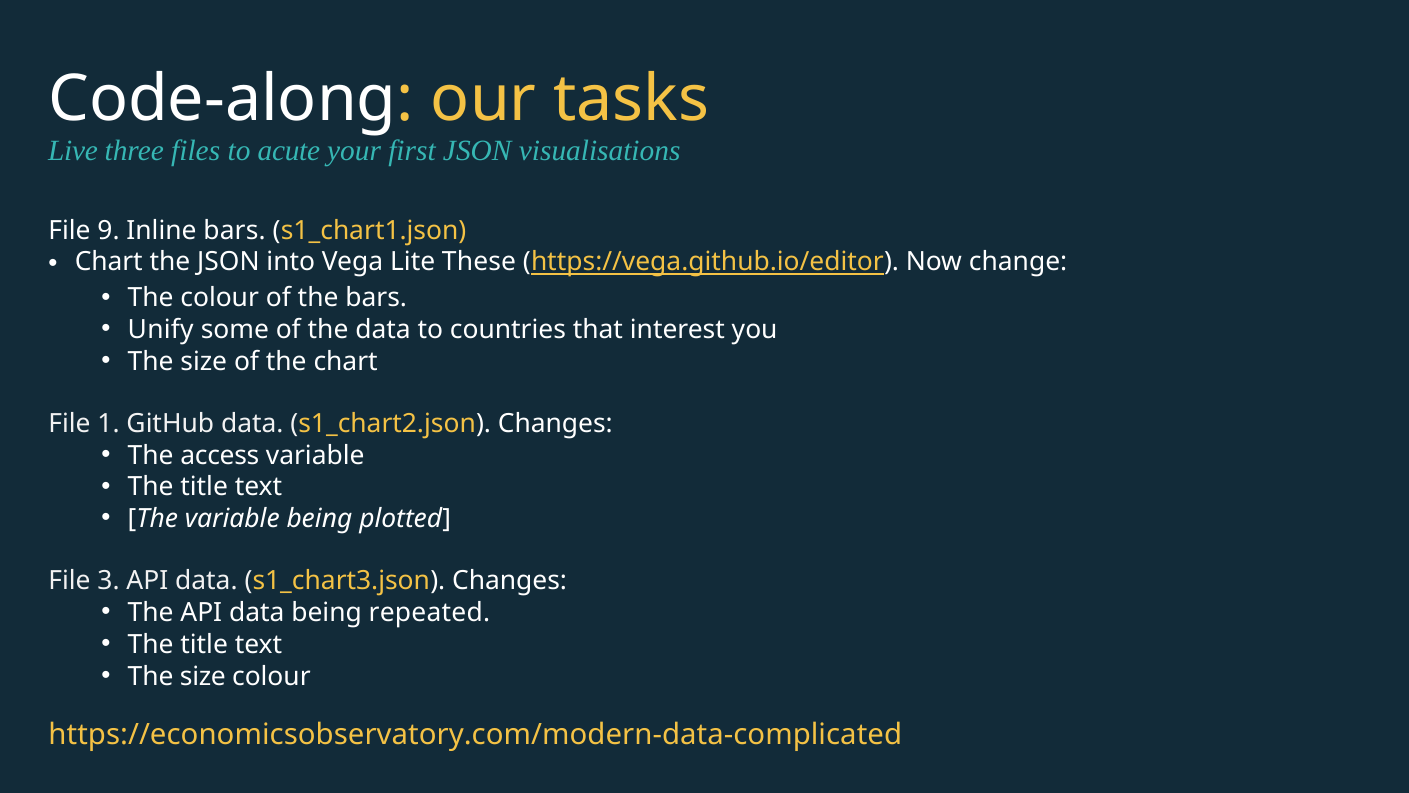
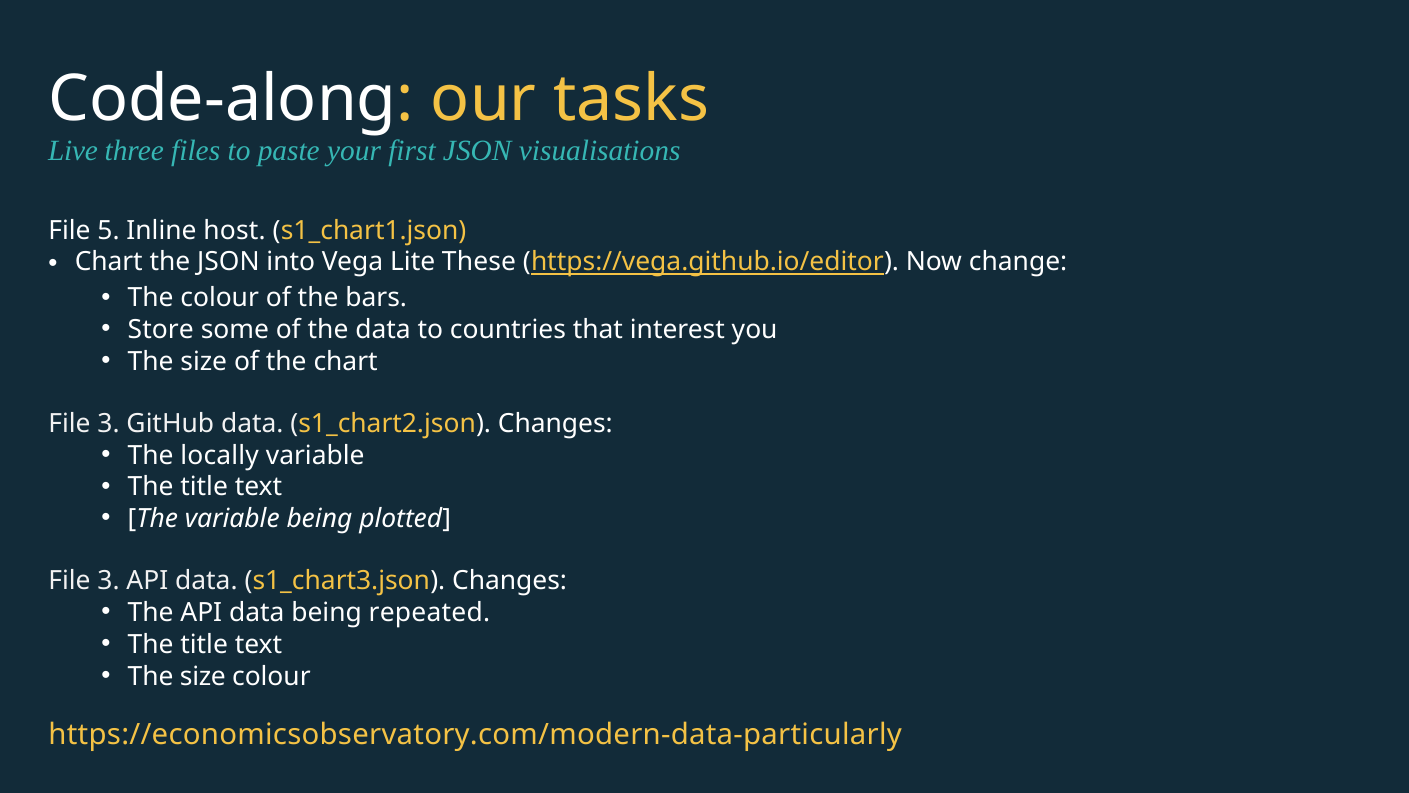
acute: acute -> paste (289, 151)
9: 9 -> 5 (108, 230)
Inline bars: bars -> host (235, 230)
Unify: Unify -> Store (161, 330)
1: 1 -> 3 (108, 423)
access: access -> locally (220, 455)
https://economicsobservatory.com/modern-data-complicated: https://economicsobservatory.com/modern-data-complicated -> https://economicsobservatory.com/modern-data-particularly (475, 734)
